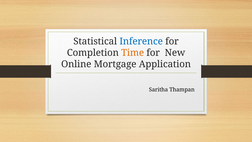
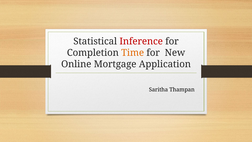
Inference colour: blue -> red (141, 41)
